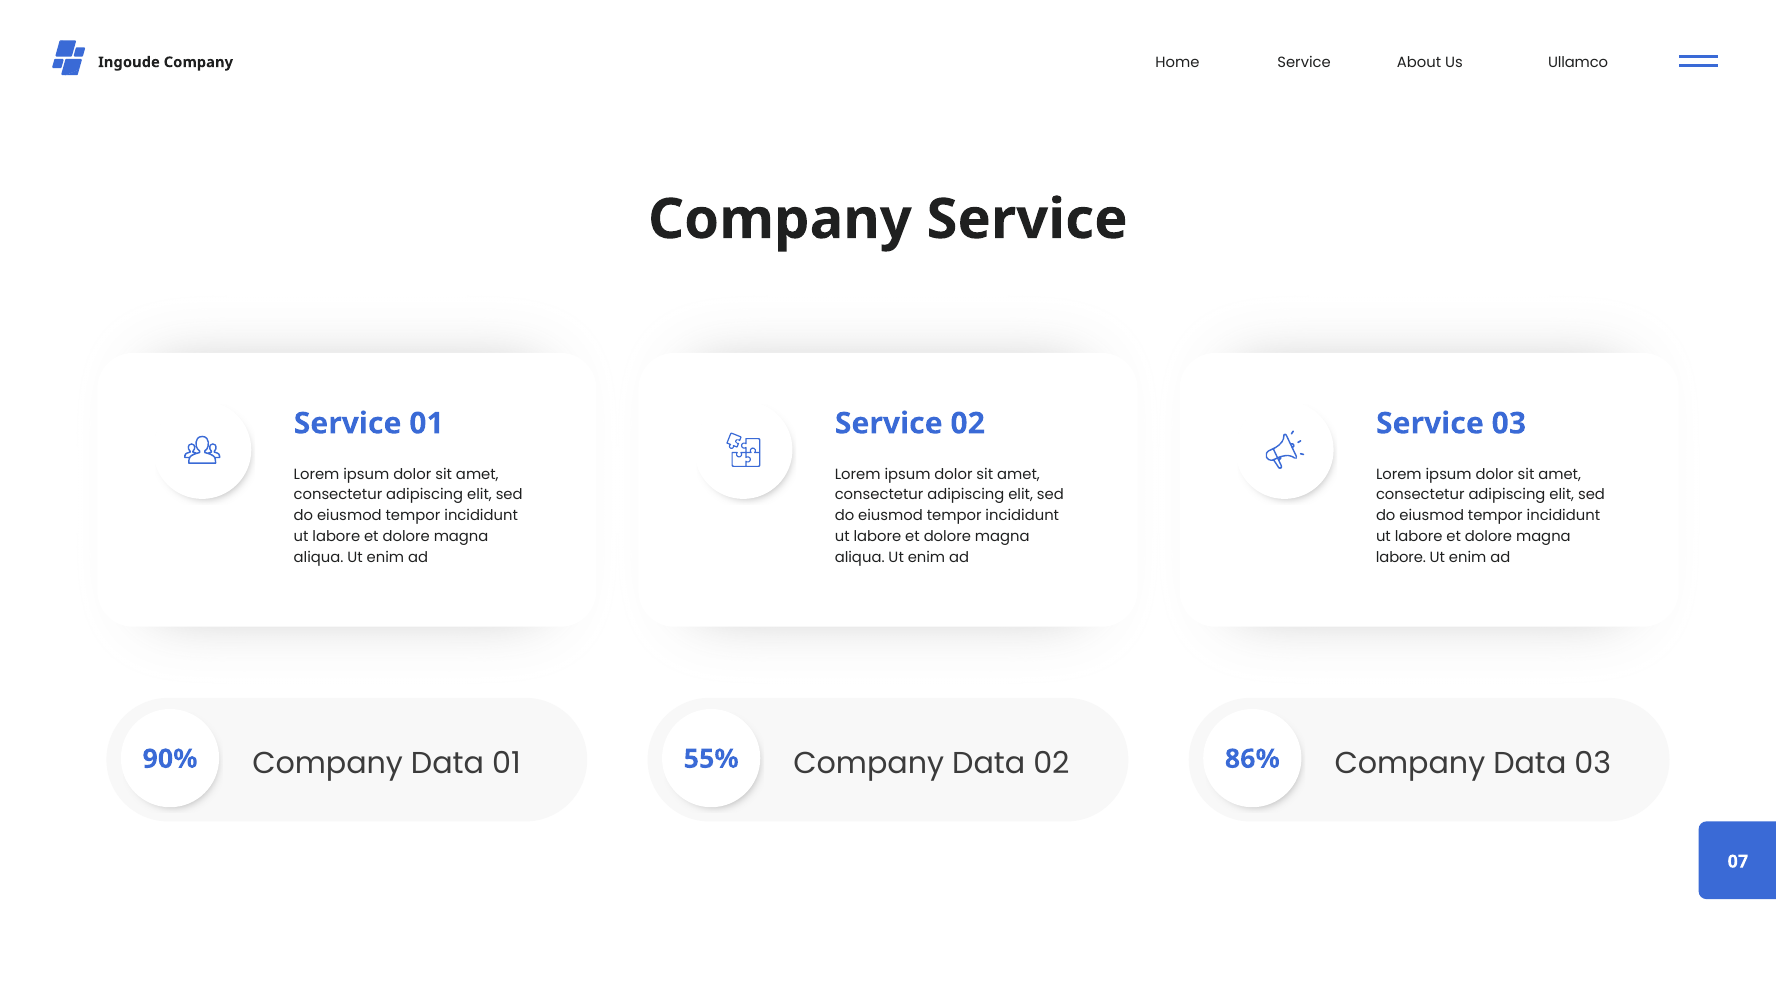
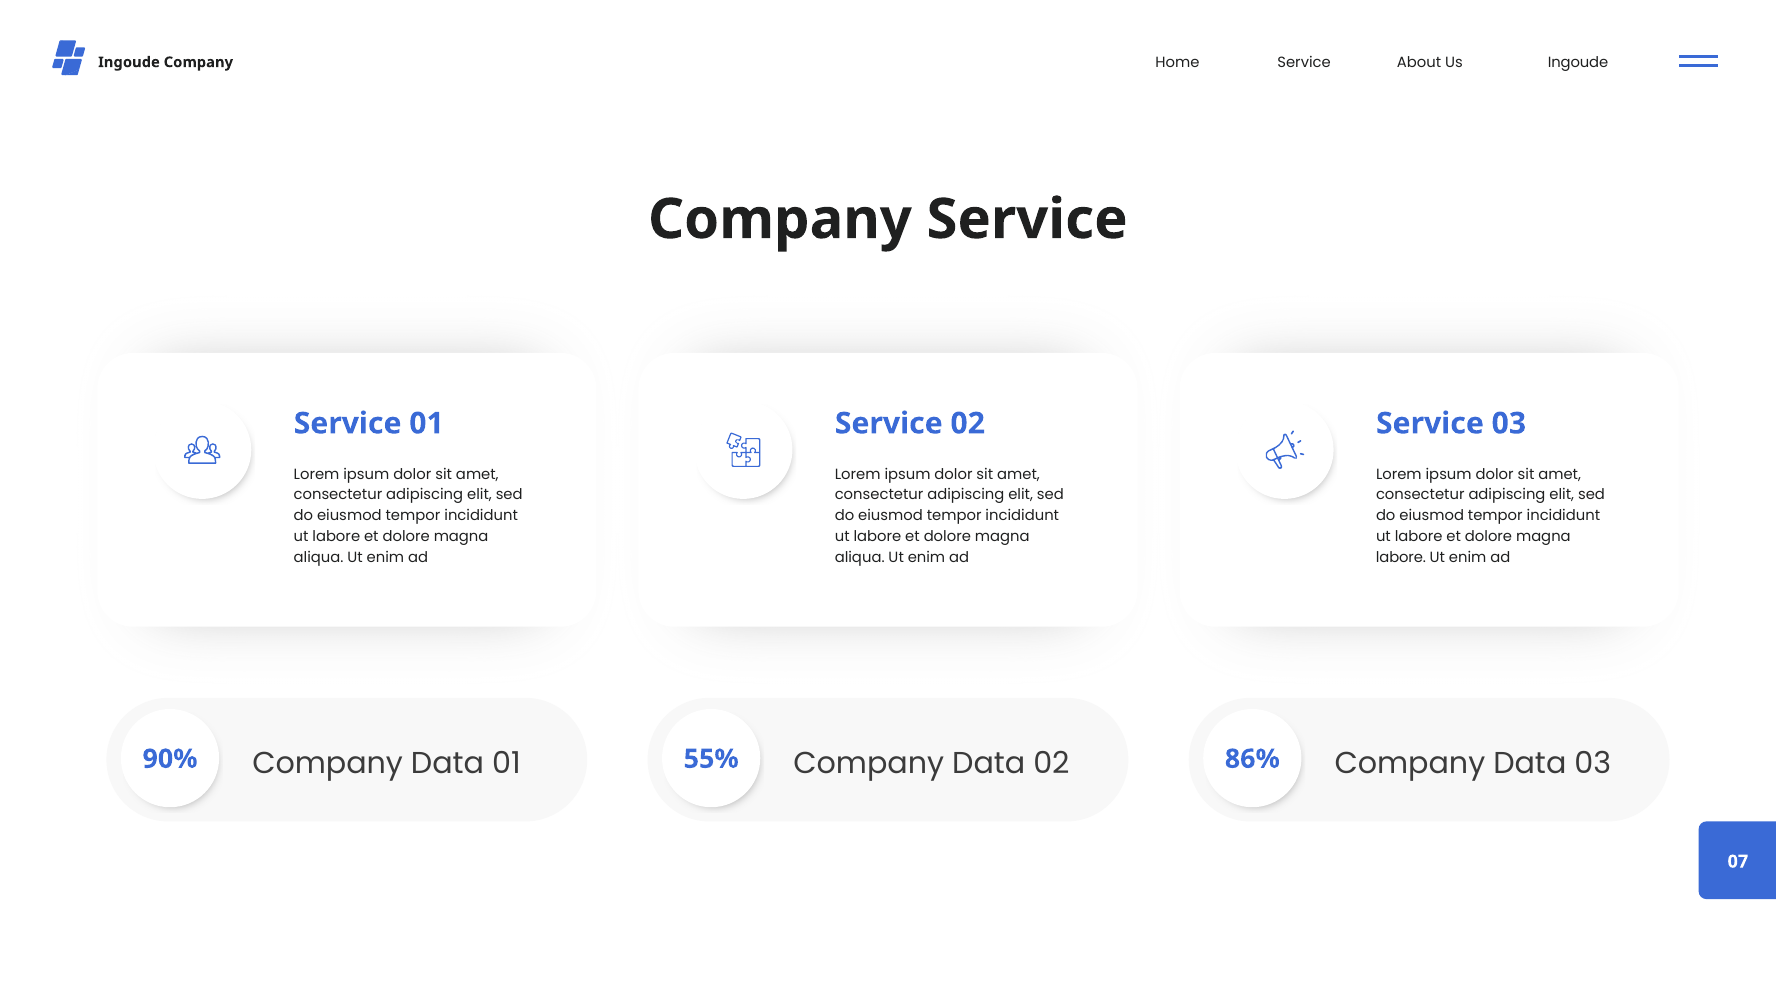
Ullamco: Ullamco -> Ingoude (1578, 62)
